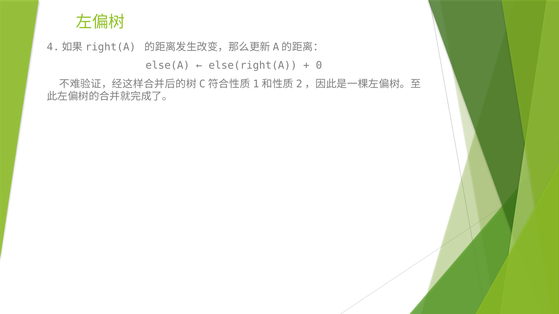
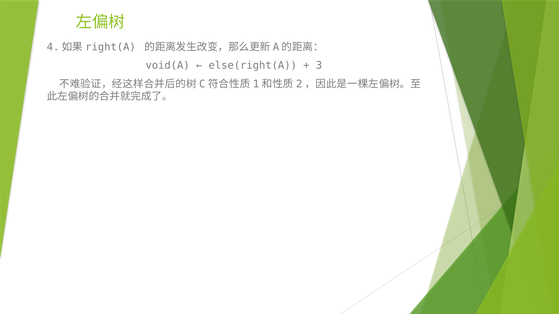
else(A: else(A -> void(A (168, 66)
0: 0 -> 3 (319, 66)
